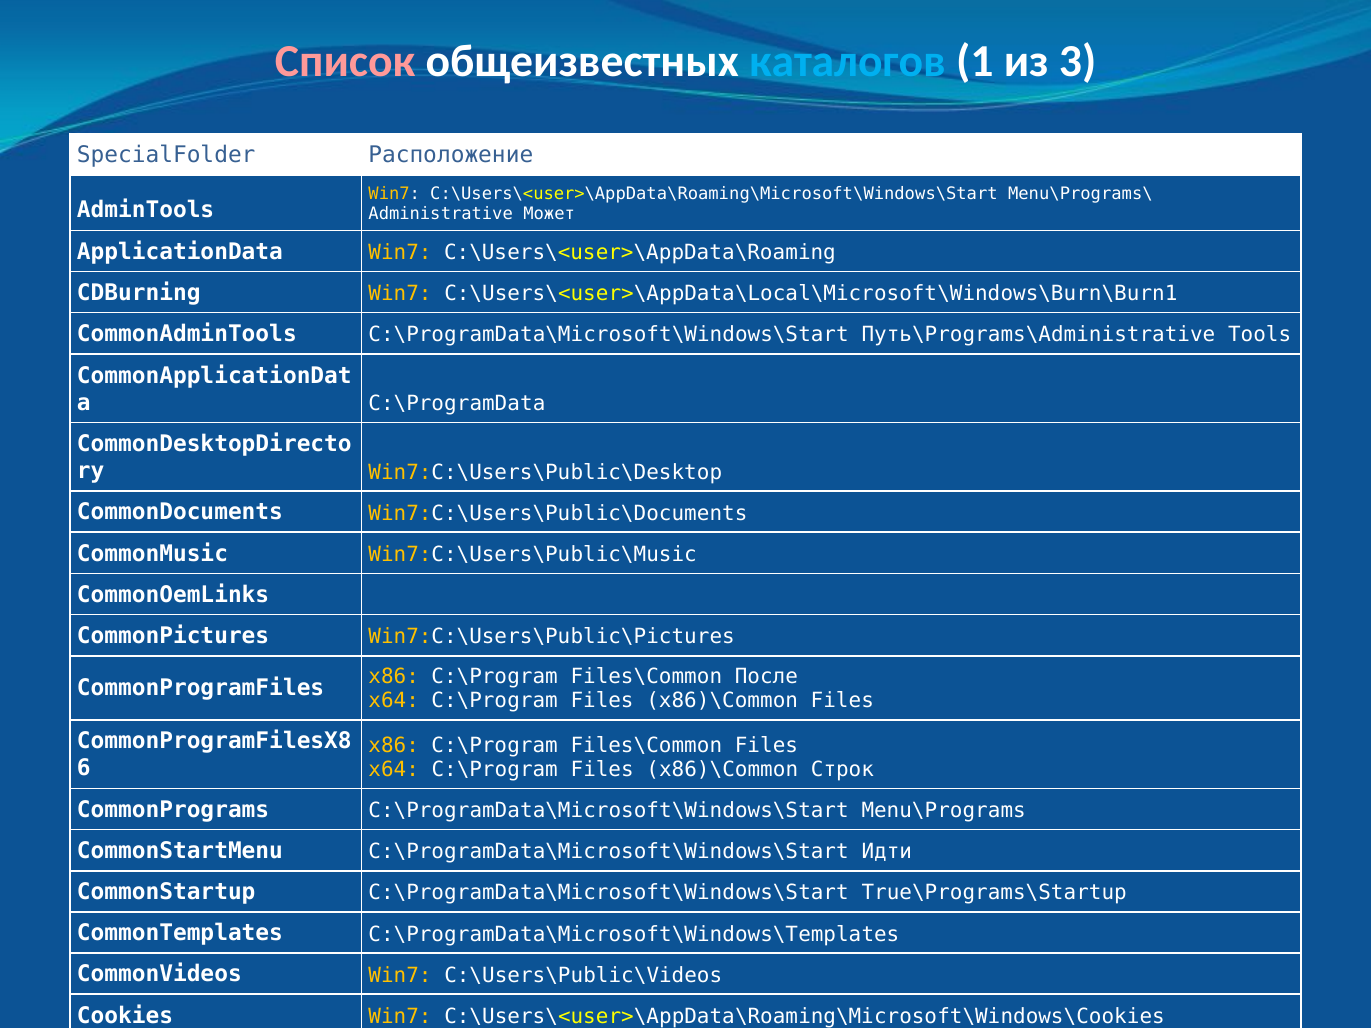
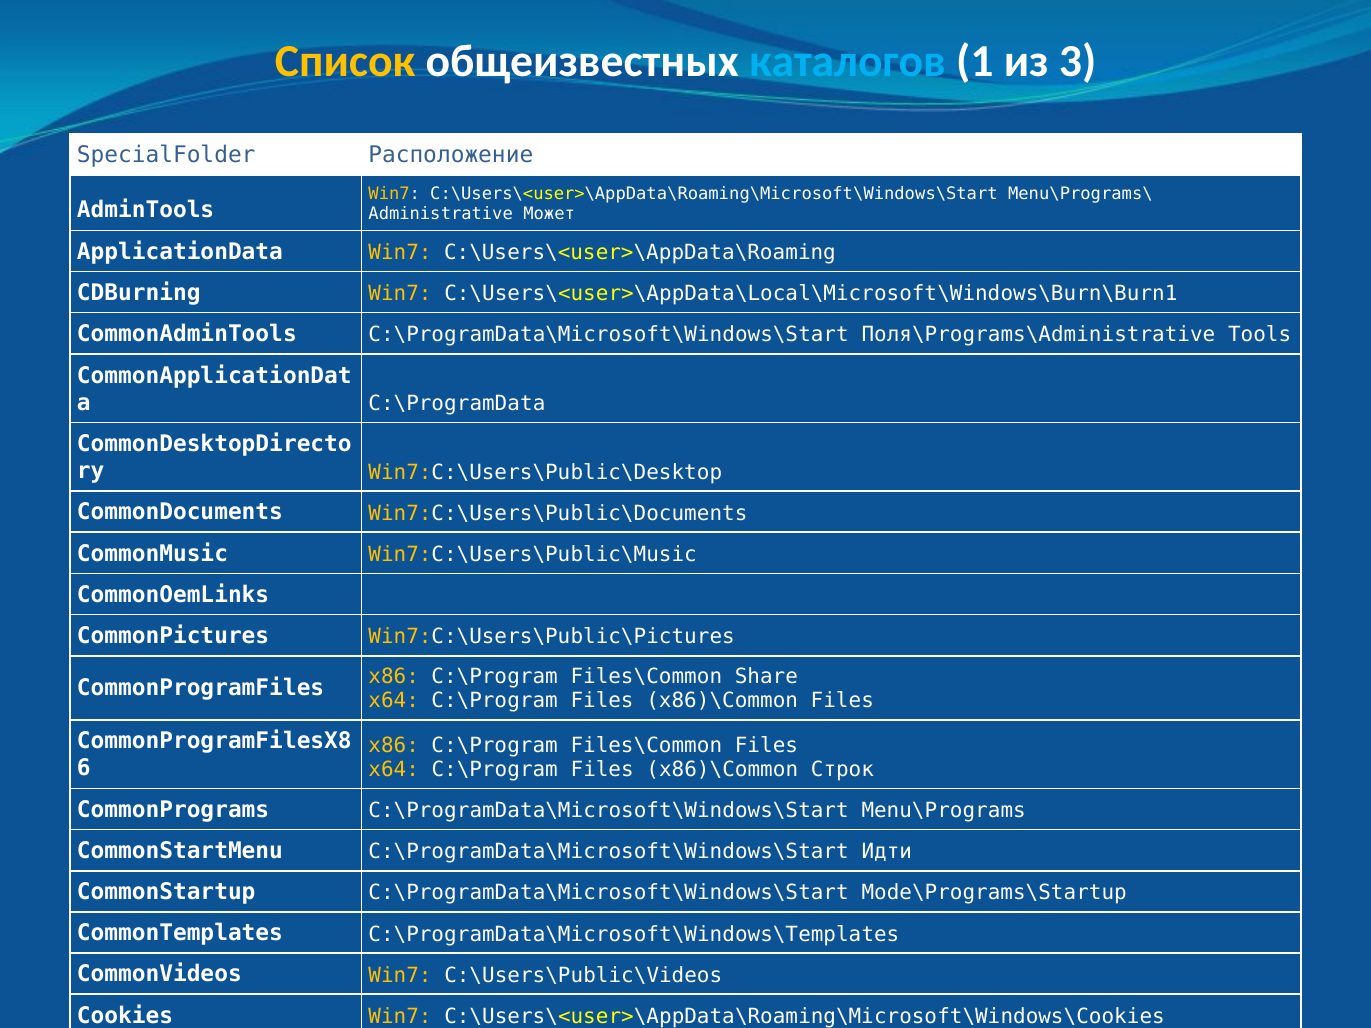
Список colour: pink -> yellow (345, 61)
Путь\Programs\Administrative: Путь\Programs\Administrative -> Поля\Programs\Administrative (1038, 335)
После: После -> Share (766, 677)
True\Programs\Startup: True\Programs\Startup -> Mode\Programs\Startup (994, 893)
